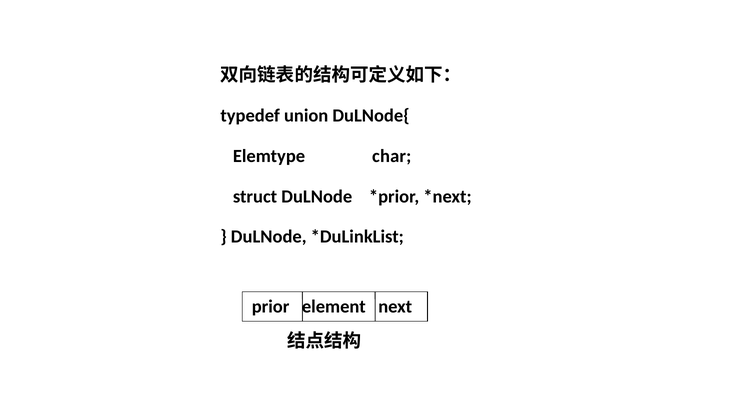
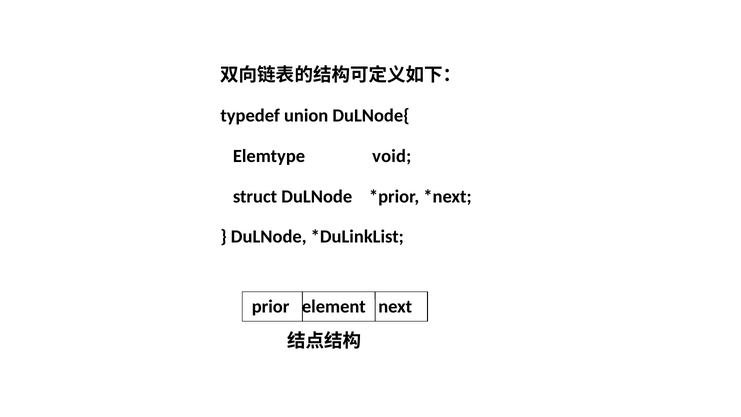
char: char -> void (392, 156)
